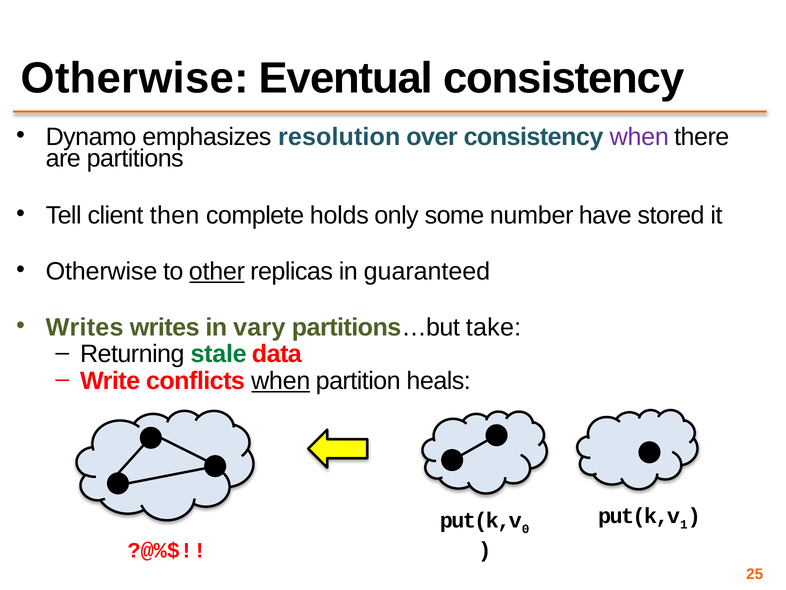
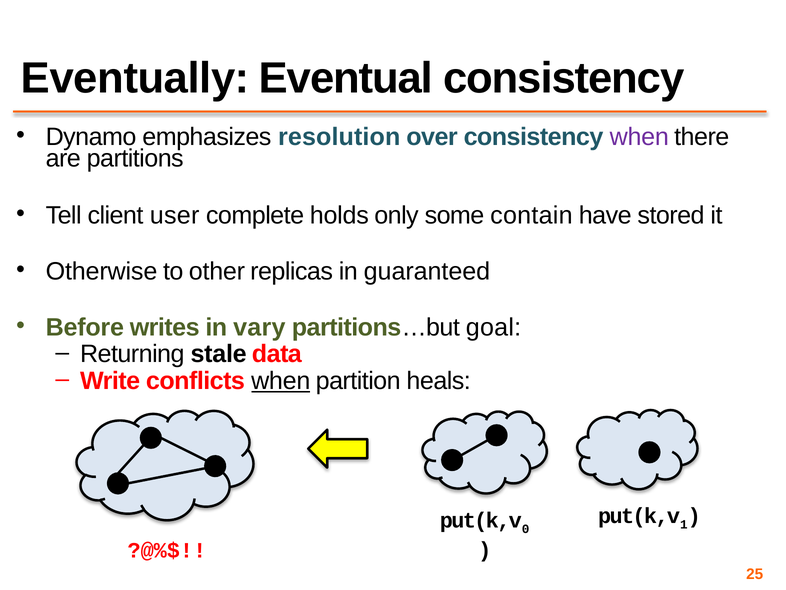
Otherwise: Otherwise -> Eventually (135, 78)
then: then -> user (175, 215)
number: number -> contain (531, 215)
other underline: present -> none (217, 271)
Writes: Writes -> Before (85, 327)
take: take -> goal (494, 327)
stale colour: green -> black (219, 354)
